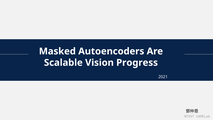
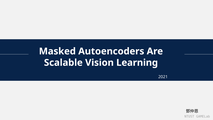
Progress: Progress -> Learning (137, 63)
